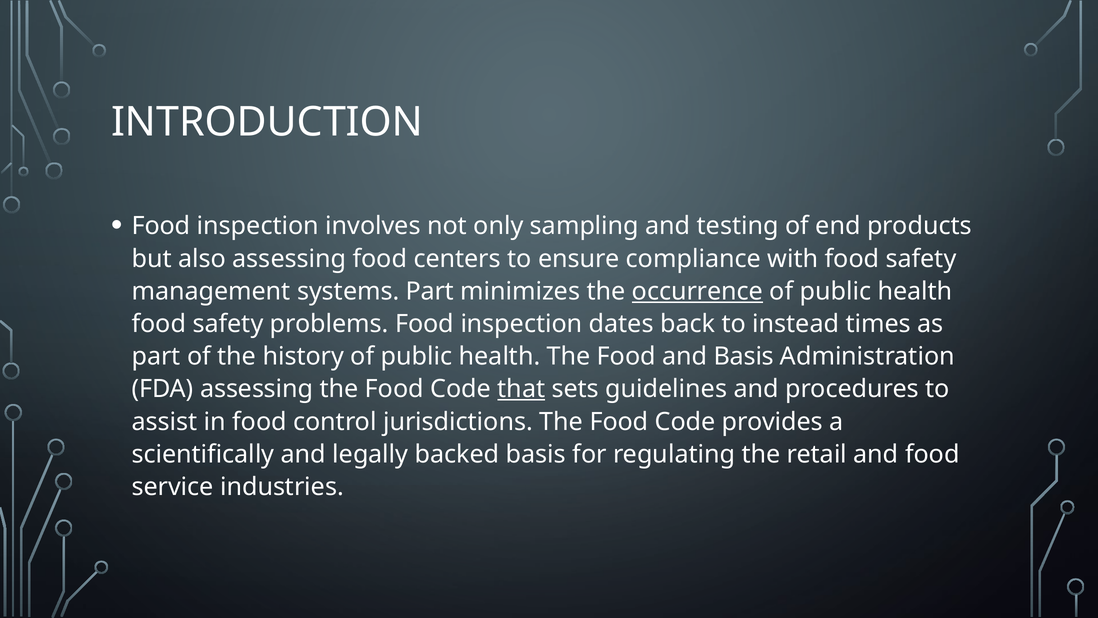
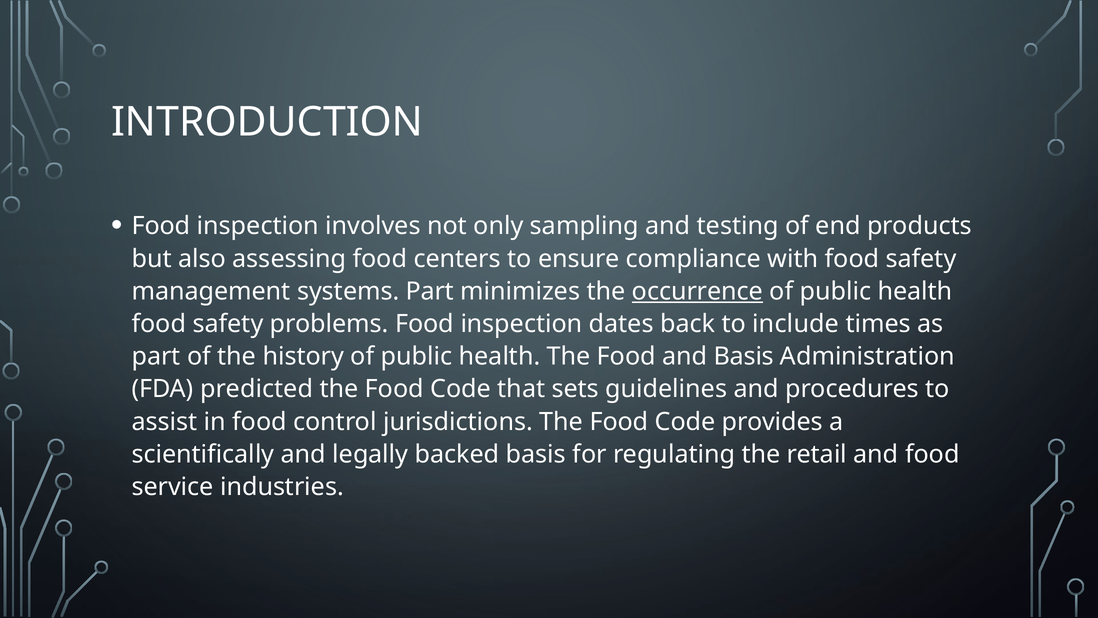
instead: instead -> include (796, 324)
FDA assessing: assessing -> predicted (257, 389)
that underline: present -> none (521, 389)
